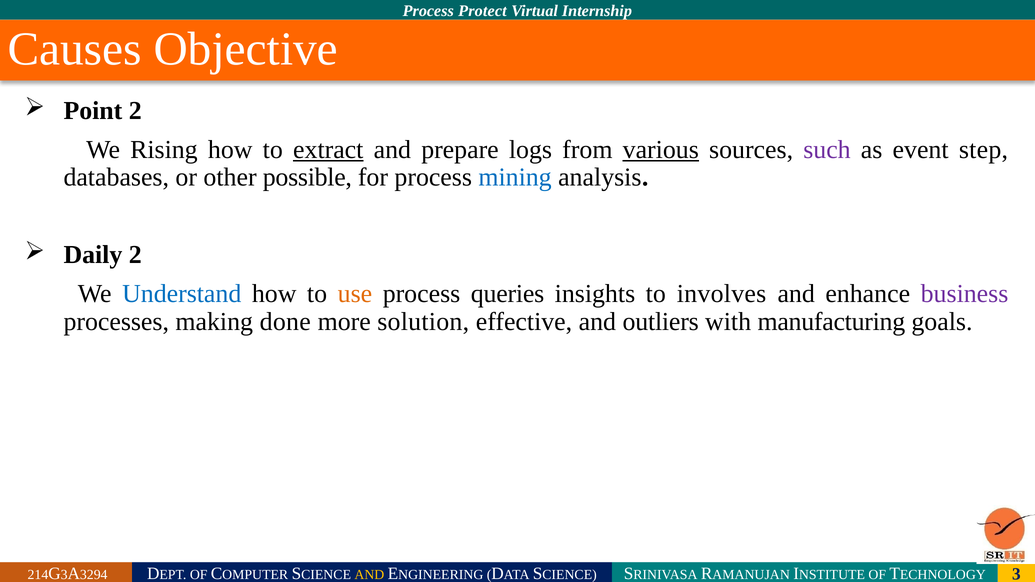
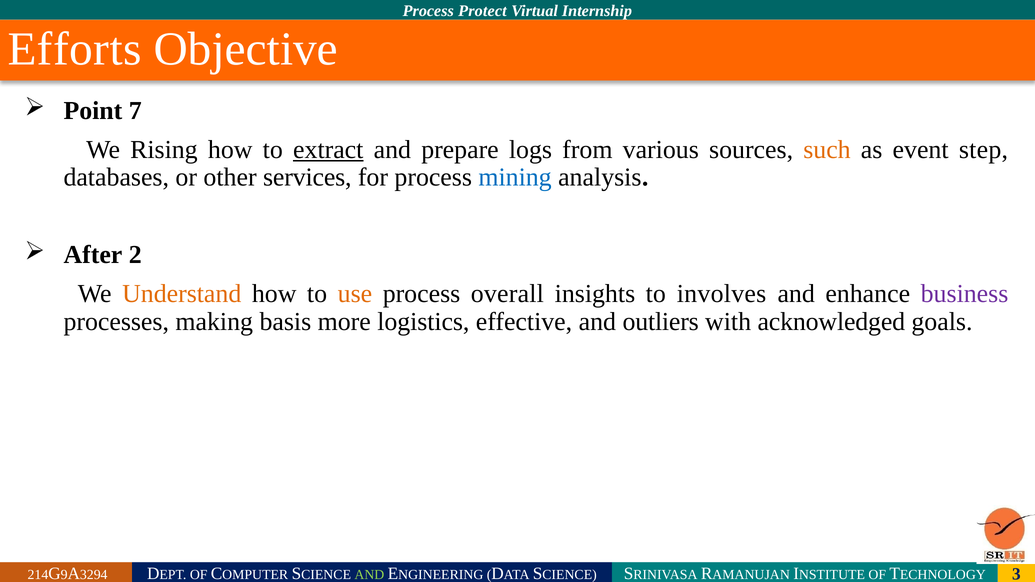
Causes: Causes -> Efforts (75, 49)
Point 2: 2 -> 7 (135, 111)
various underline: present -> none (661, 150)
such colour: purple -> orange (827, 150)
possible: possible -> services (307, 178)
Daily: Daily -> After (93, 255)
Understand colour: blue -> orange (182, 294)
queries: queries -> overall (507, 294)
done: done -> basis (285, 322)
solution: solution -> logistics (423, 322)
manufacturing: manufacturing -> acknowledged (831, 322)
AND colour: yellow -> light green (369, 575)
3: 3 -> 9 (64, 575)
